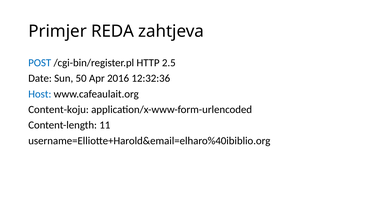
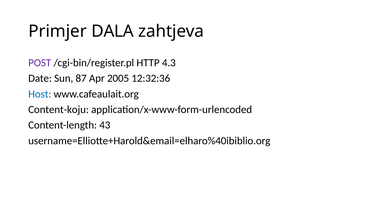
REDA: REDA -> DALA (113, 31)
POST colour: blue -> purple (40, 63)
2.5: 2.5 -> 4.3 (169, 63)
50: 50 -> 87 (81, 78)
2016: 2016 -> 2005 (118, 78)
11: 11 -> 43 (105, 125)
